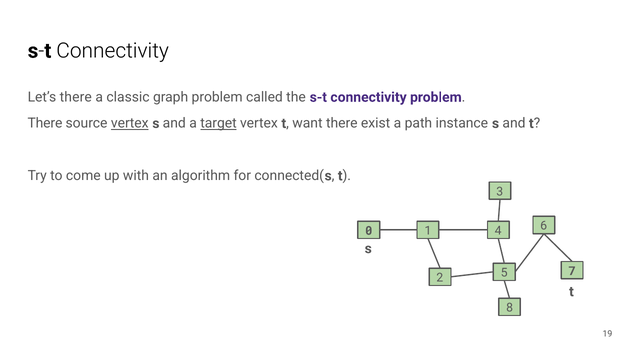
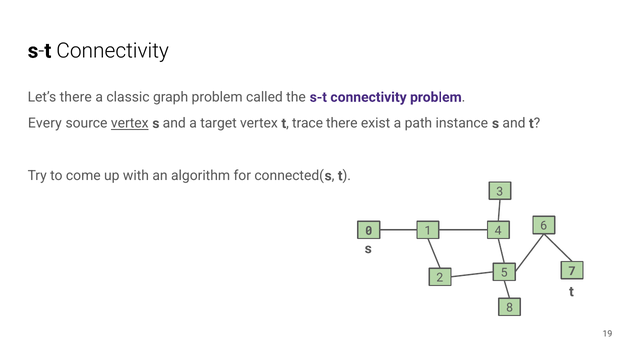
There: There -> Every (45, 123)
target underline: present -> none (219, 123)
want: want -> trace (308, 123)
